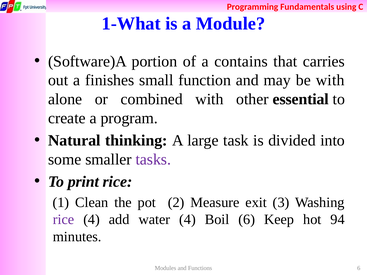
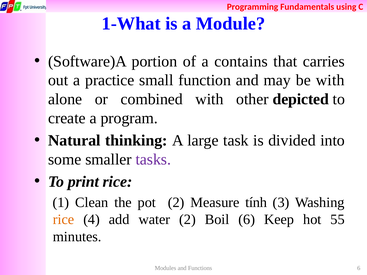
finishes: finishes -> practice (110, 80)
essential: essential -> depicted (301, 99)
exit: exit -> tính (256, 203)
rice colour: purple -> orange (64, 220)
water 4: 4 -> 2 (188, 220)
94: 94 -> 55 (338, 220)
